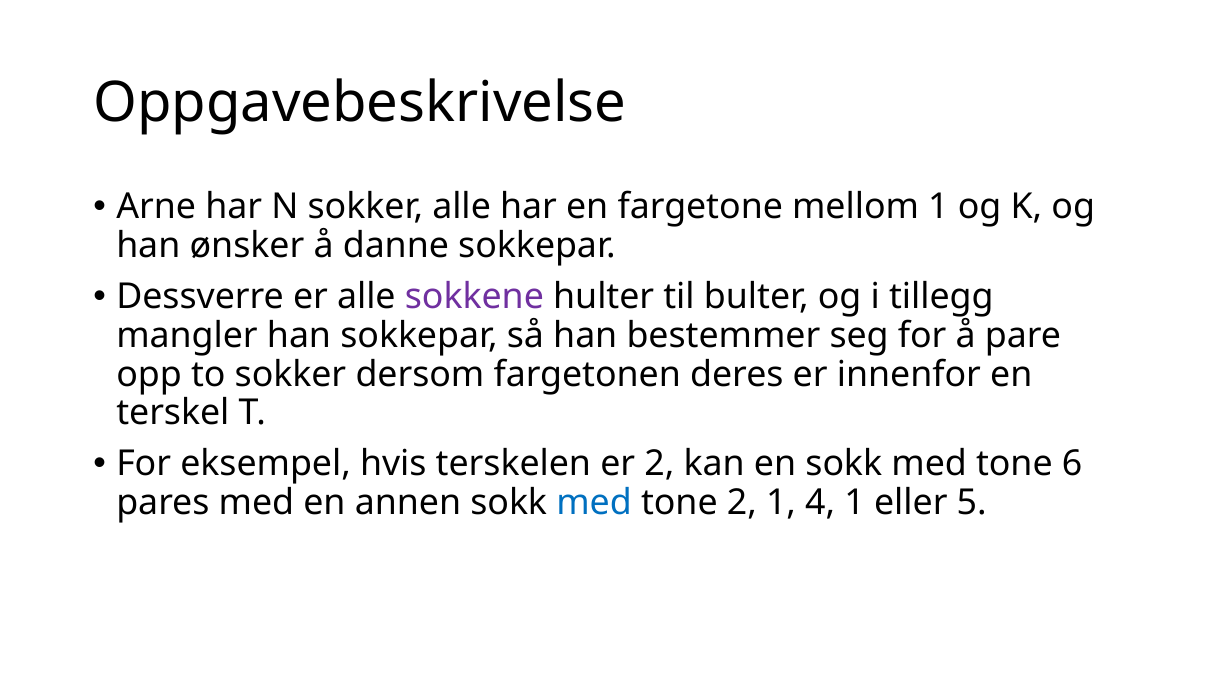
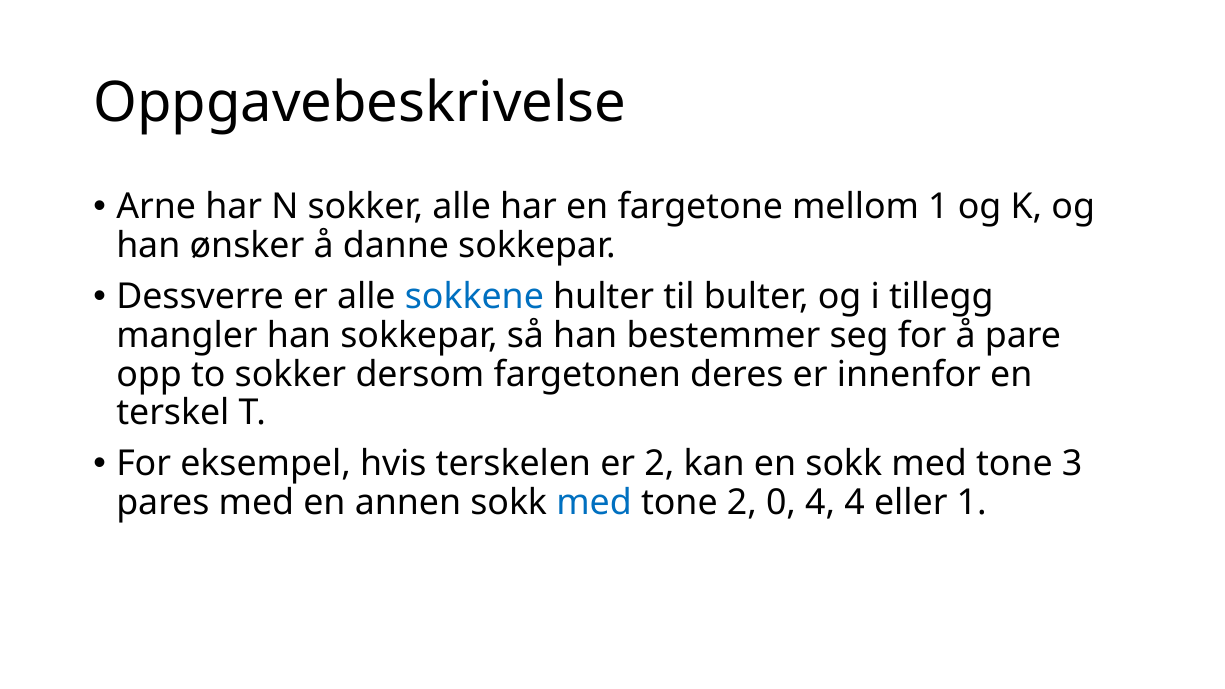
sokkene colour: purple -> blue (474, 297)
6: 6 -> 3 (1072, 464)
2 1: 1 -> 0 (781, 503)
4 1: 1 -> 4 (855, 503)
eller 5: 5 -> 1 (972, 503)
